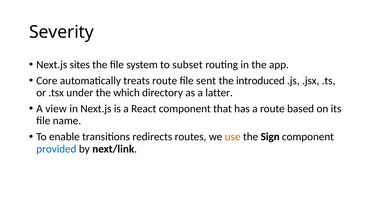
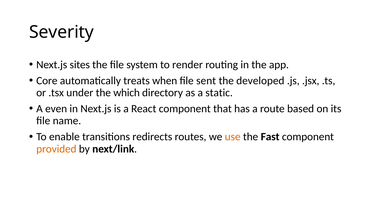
subset: subset -> render (188, 65)
treats route: route -> when (165, 81)
introduced: introduced -> developed (260, 81)
latter: latter -> static (219, 93)
view: view -> even (56, 109)
Sign: Sign -> Fast (270, 137)
provided colour: blue -> orange (56, 149)
